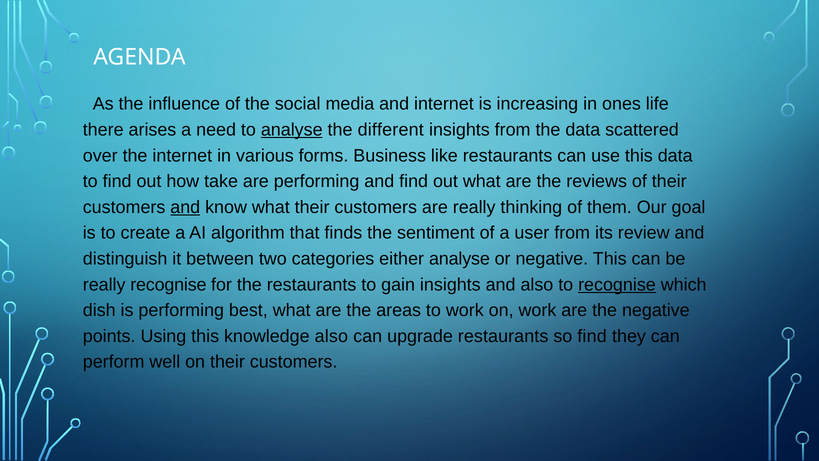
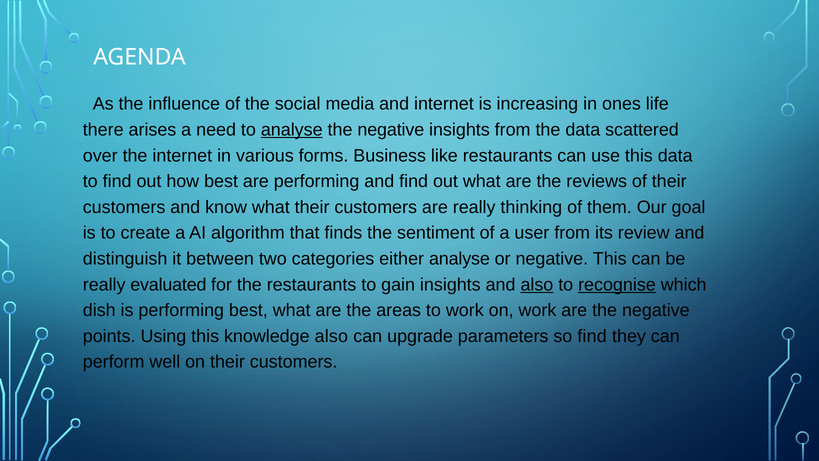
different: different -> negative (391, 130)
how take: take -> best (221, 181)
and underline: present -> none (185, 207)
really recognise: recognise -> evaluated (168, 284)
also underline: none -> present (537, 284)
upgrade restaurants: restaurants -> parameters (503, 336)
